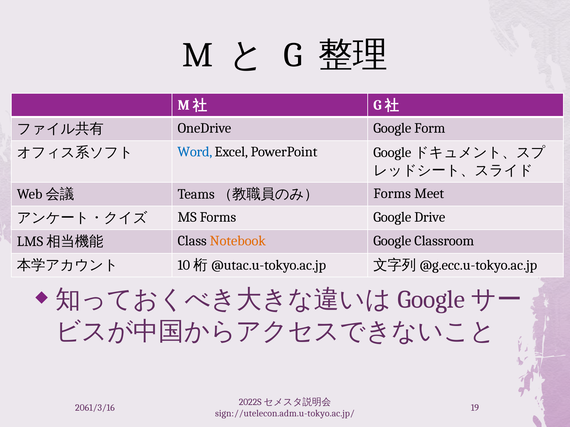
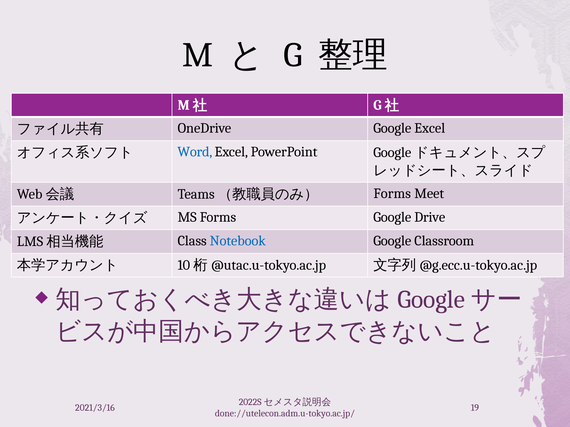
Google Form: Form -> Excel (430, 128)
Notebook colour: orange -> blue (238, 241)
2061/3/16: 2061/3/16 -> 2021/3/16 (95, 408)
sign://utelecon.adm.u-tokyo.ac.jp/: sign://utelecon.adm.u-tokyo.ac.jp/ -> done://utelecon.adm.u-tokyo.ac.jp/ (285, 414)
